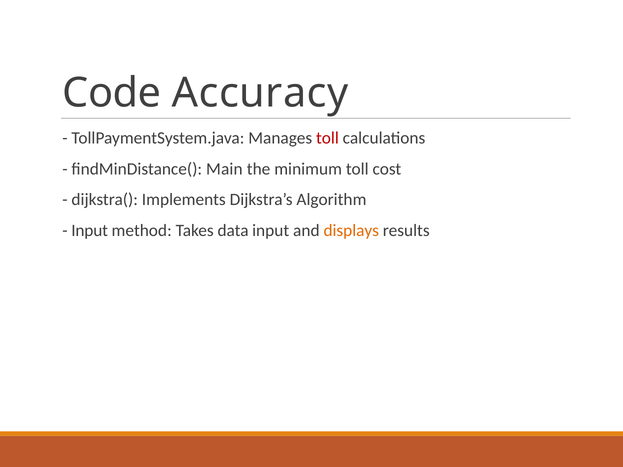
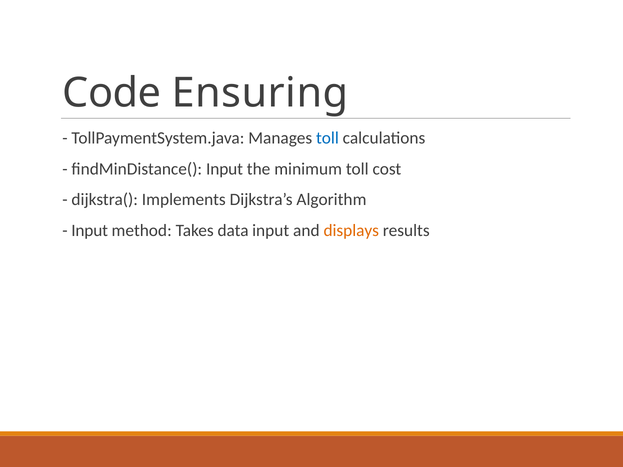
Accuracy: Accuracy -> Ensuring (260, 93)
toll colour: red -> blue (327, 138)
findMinDistance( Main: Main -> Input (225, 169)
